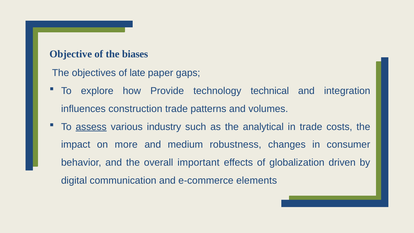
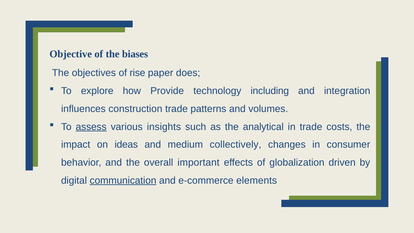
late: late -> rise (137, 73)
gaps: gaps -> does (188, 73)
technical: technical -> including (270, 91)
industry: industry -> insights (164, 127)
more: more -> ideas (126, 145)
robustness: robustness -> collectively (236, 145)
communication underline: none -> present (123, 180)
